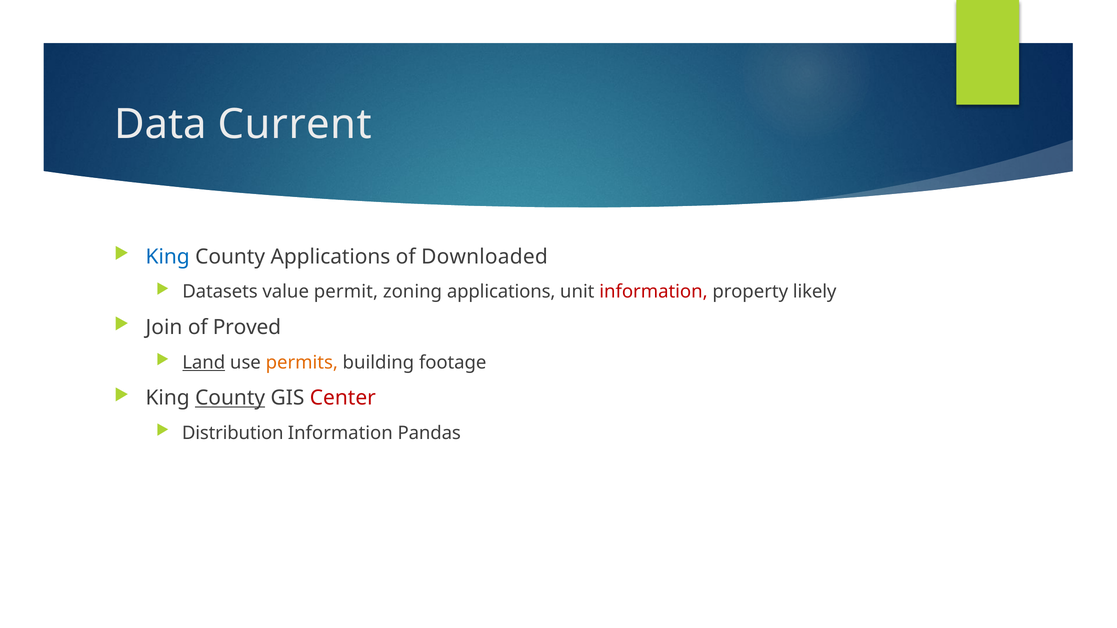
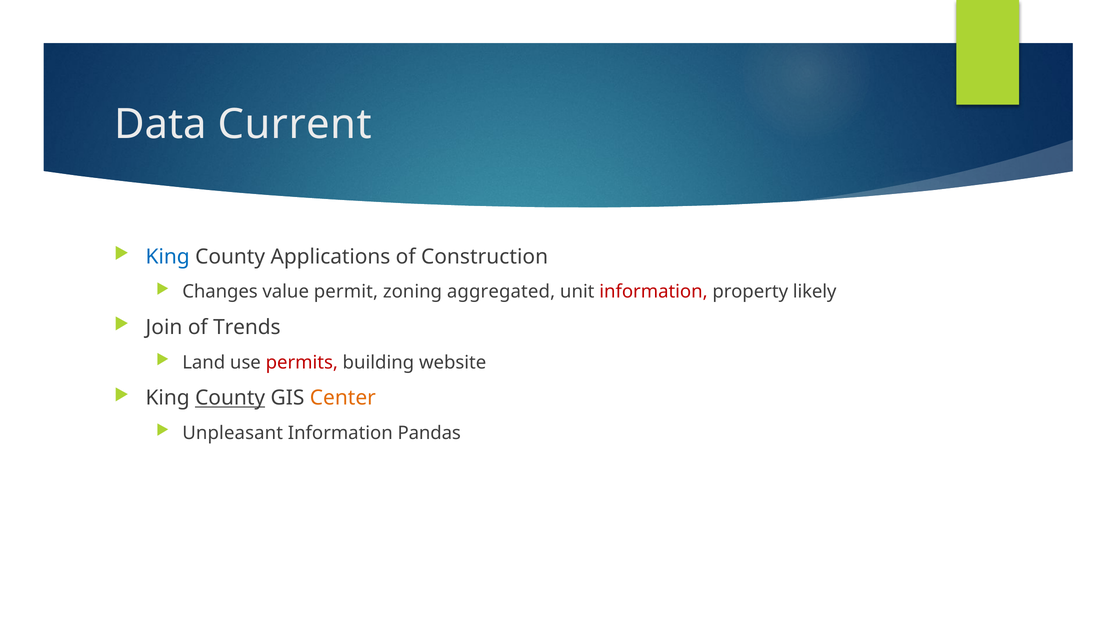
Downloaded: Downloaded -> Construction (485, 257)
Datasets: Datasets -> Changes (220, 292)
zoning applications: applications -> aggregated (501, 292)
Proved: Proved -> Trends (247, 327)
Land underline: present -> none (204, 363)
permits colour: orange -> red (302, 363)
footage: footage -> website (453, 363)
Center colour: red -> orange (343, 398)
Distribution: Distribution -> Unpleasant (233, 433)
